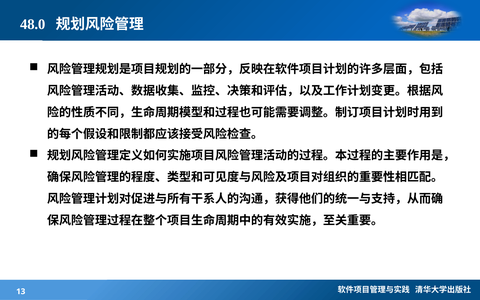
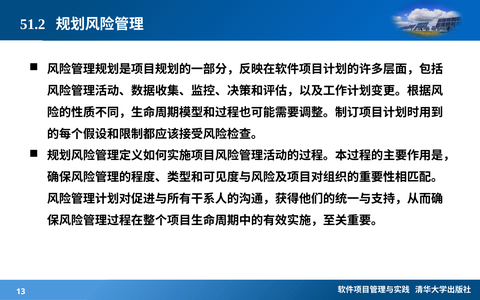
48.0: 48.0 -> 51.2 (33, 24)
